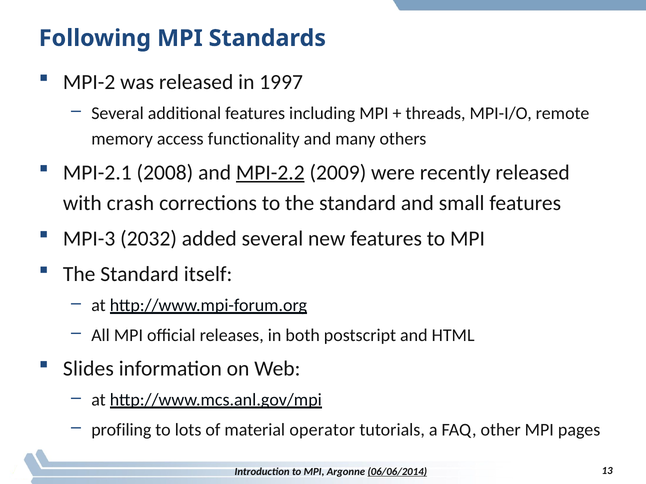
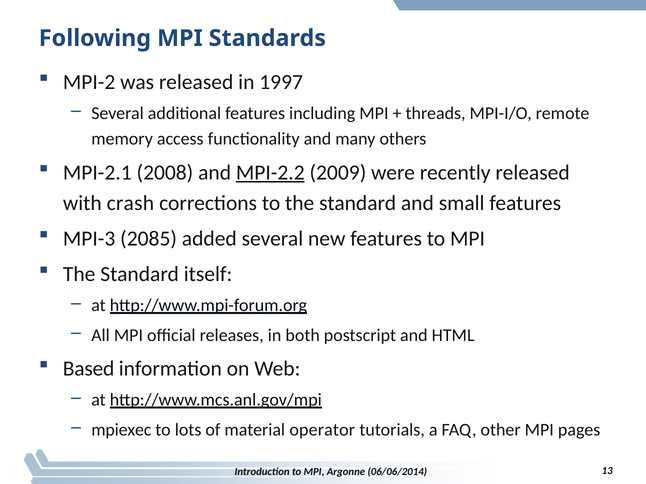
2032: 2032 -> 2085 (149, 239)
Slides: Slides -> Based (89, 369)
profiling: profiling -> mpiexec (121, 430)
06/06/2014 underline: present -> none (397, 472)
